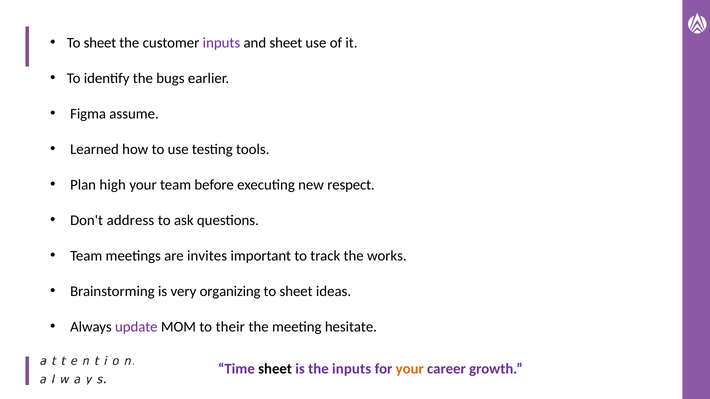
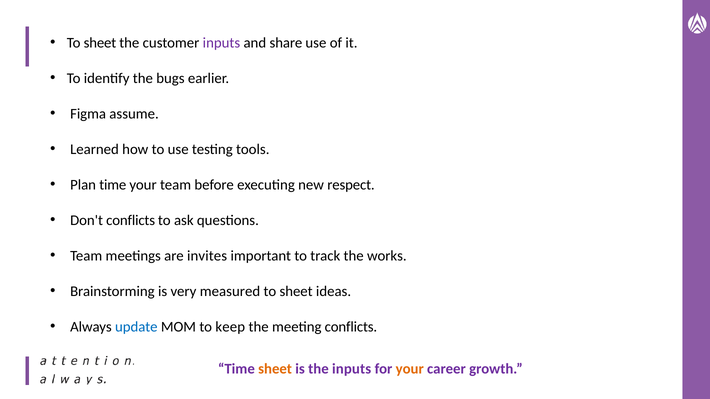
and sheet: sheet -> share (286, 43)
Plan high: high -> time (113, 185)
Don't address: address -> conflicts (131, 220)
organizing: organizing -> measured (230, 291)
update colour: purple -> blue (136, 327)
their: their -> keep (230, 327)
meeting hesitate: hesitate -> conflicts (351, 327)
sheet colour: black -> orange (275, 369)
